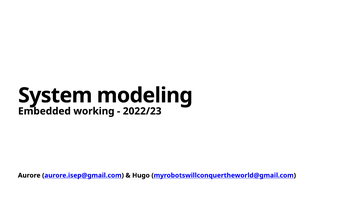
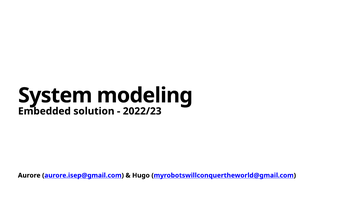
working: working -> solution (94, 111)
